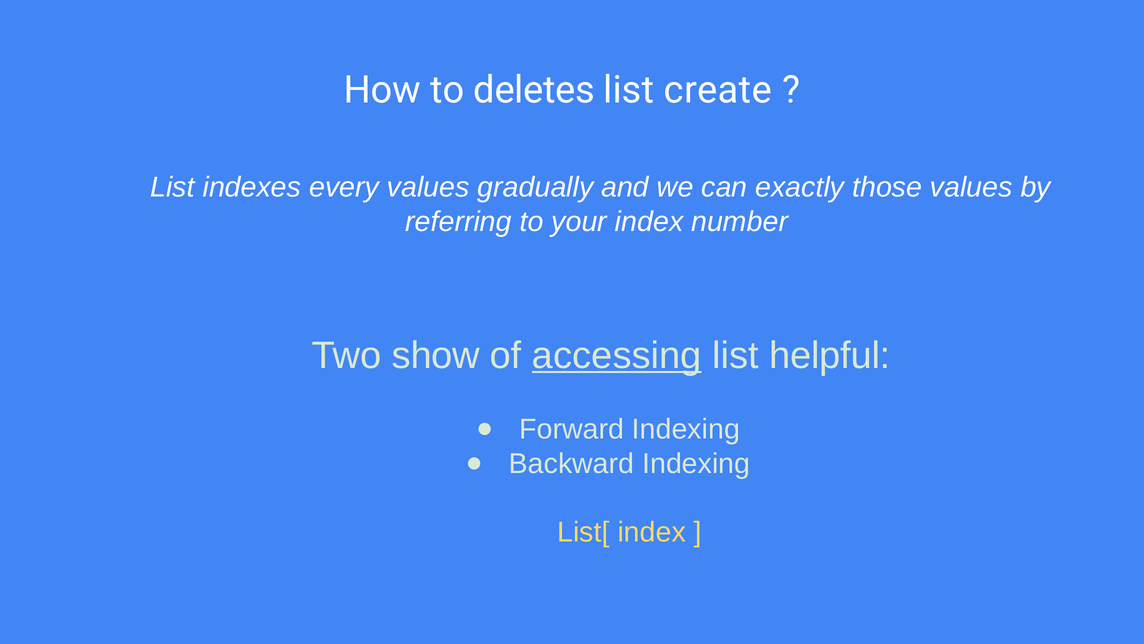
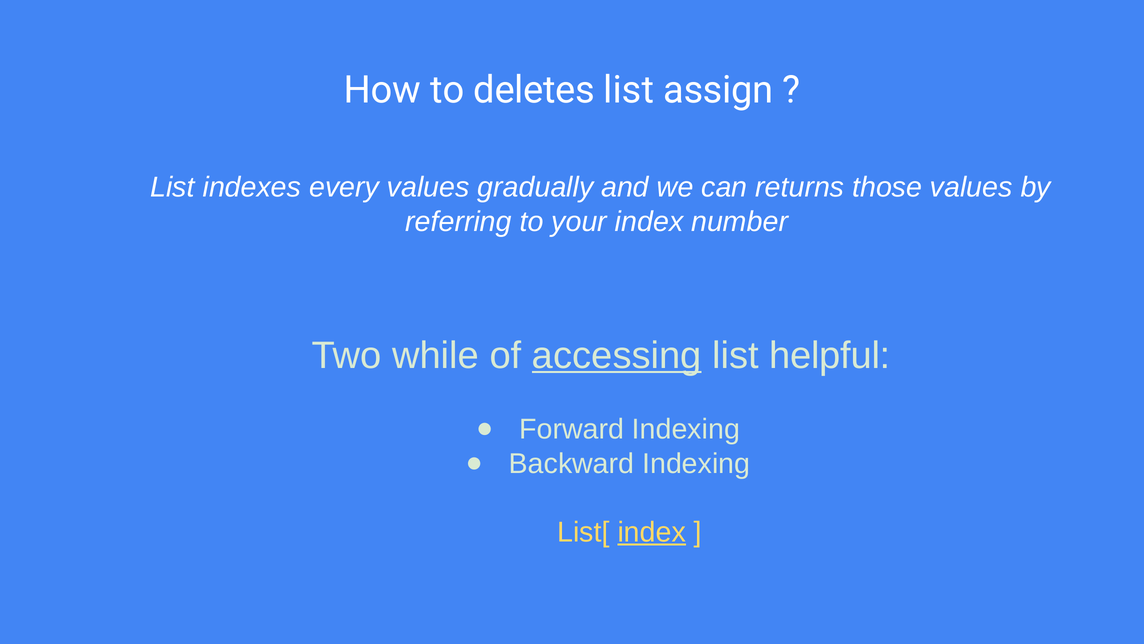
create: create -> assign (718, 90)
exactly: exactly -> returns (800, 187)
show: show -> while (436, 355)
index underline: none -> present (652, 532)
